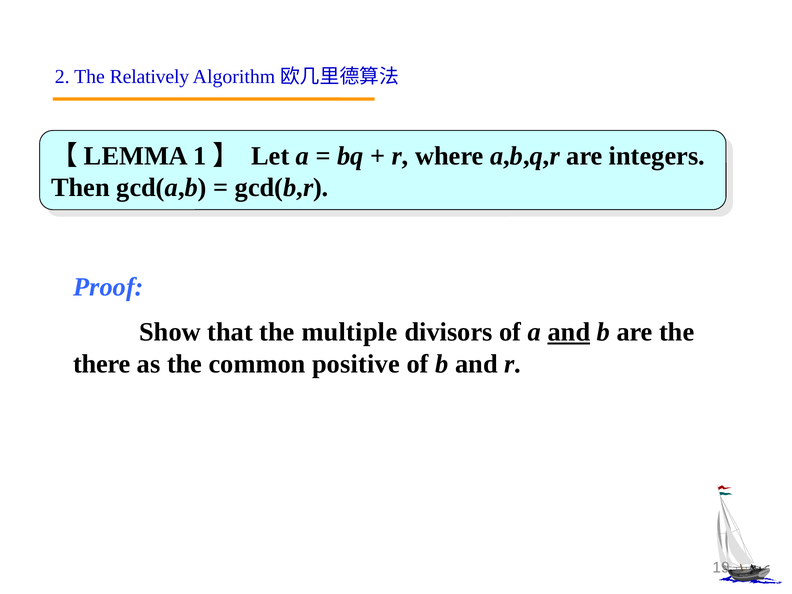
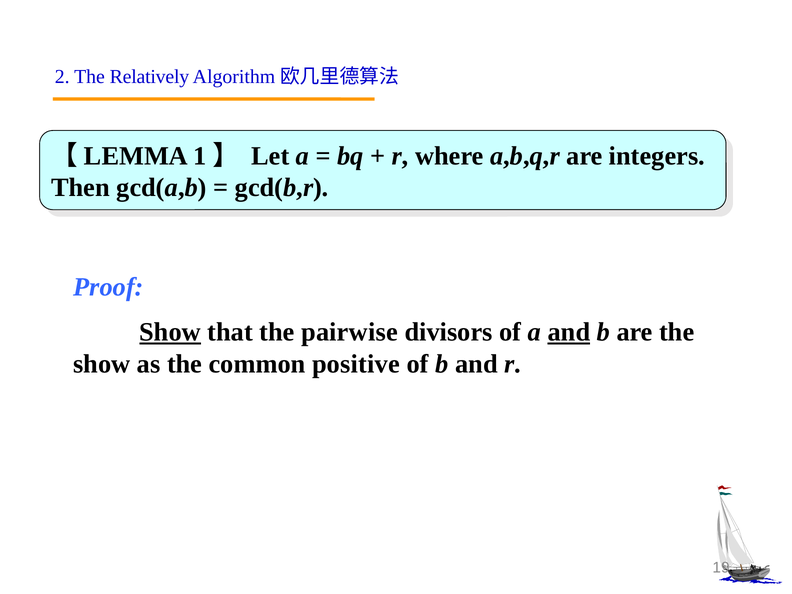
Show underline: none -> present (170, 332)
multiple: multiple -> pairwise (349, 332)
there: there -> show (102, 364)
